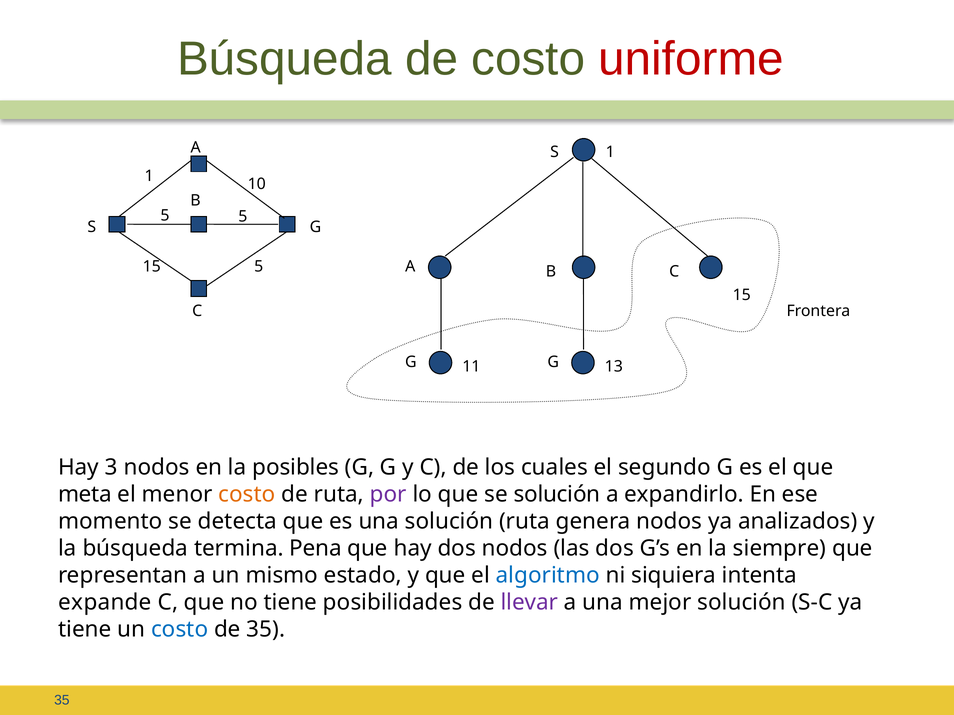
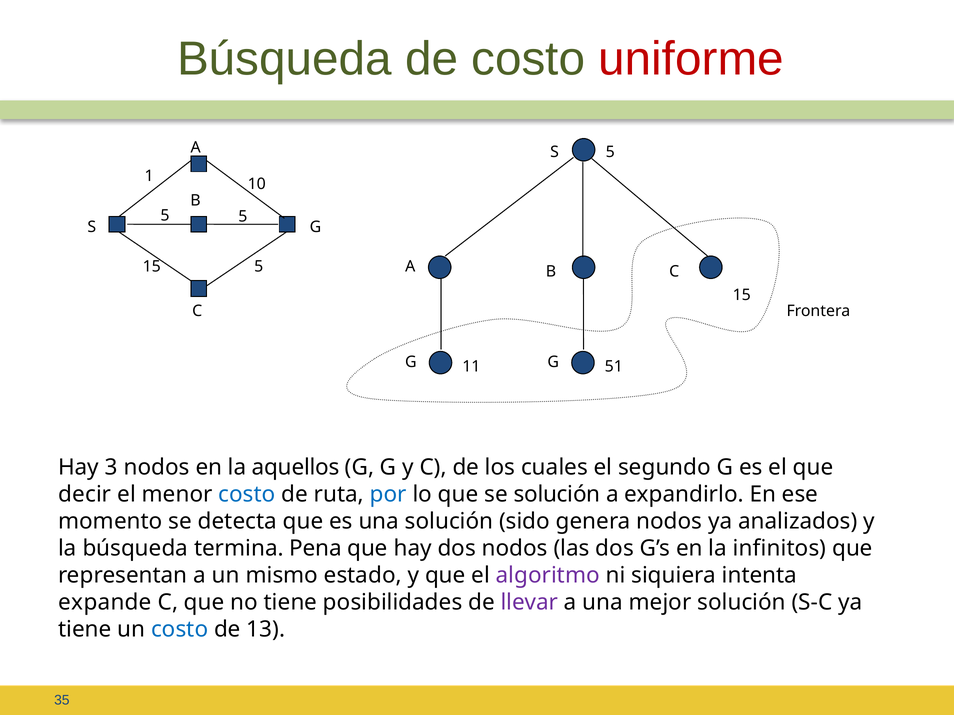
S 1: 1 -> 5 (610, 152)
13: 13 -> 51 (614, 367)
posibles: posibles -> aquellos (296, 468)
meta: meta -> decir (85, 495)
costo colour: orange -> blue (247, 495)
por colour: purple -> blue (388, 495)
solución ruta: ruta -> sido (525, 522)
siempre: siempre -> infinitos (780, 549)
algoritmo colour: blue -> purple (548, 576)
de 35: 35 -> 13 (266, 630)
